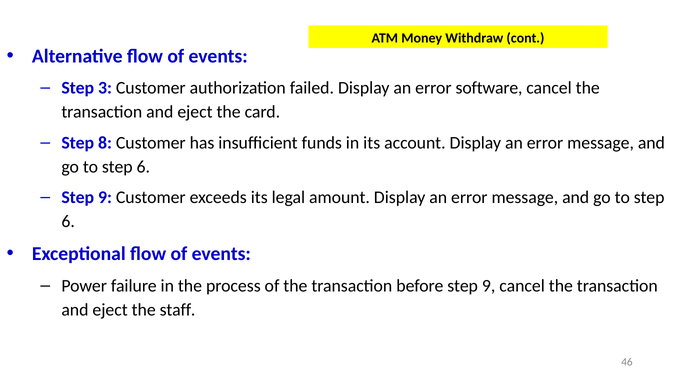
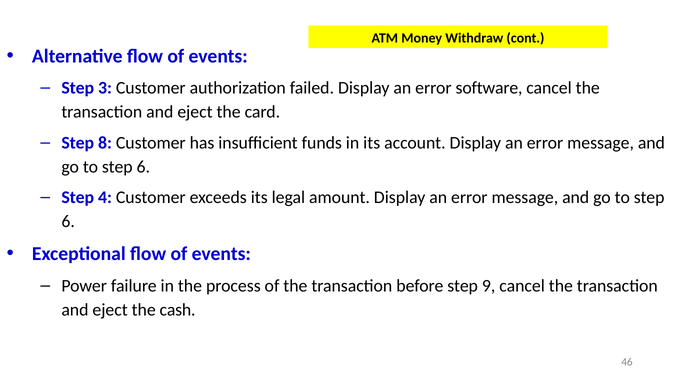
9: 9 -> 4 (105, 197)
staff: staff -> cash (178, 309)
